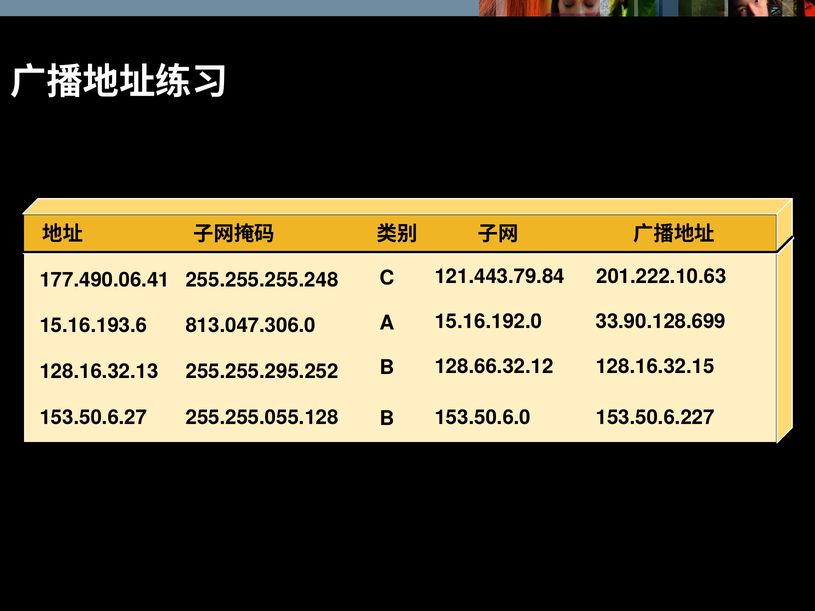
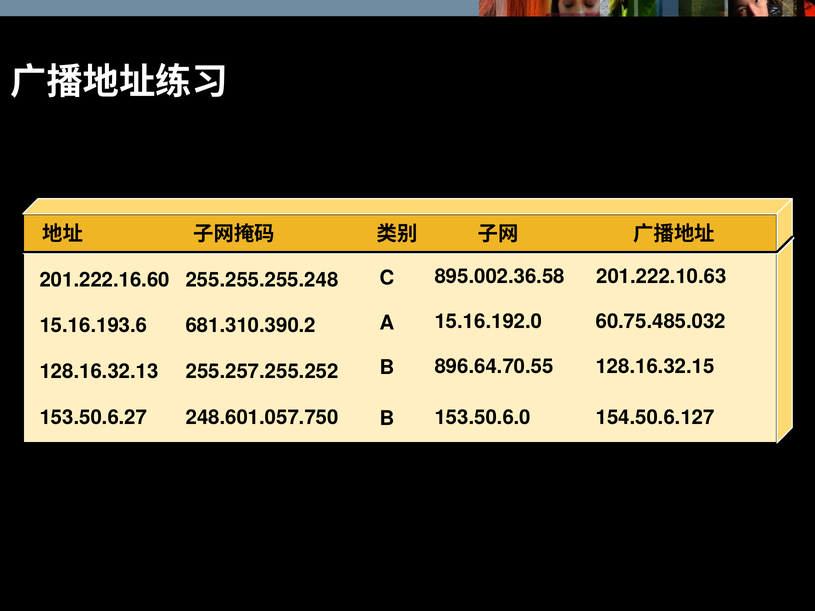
121.443.79.84: 121.443.79.84 -> 895.002.36.58 (500, 277)
177.490.06.41: 177.490.06.41 -> 201.222.16.60 (105, 280)
33.90.128.699: 33.90.128.699 -> 60.75.485.032 (661, 322)
813.047.306.0: 813.047.306.0 -> 681.310.390.2 (251, 326)
128.66.32.12: 128.66.32.12 -> 896.64.70.55 (494, 367)
255.255.295.252: 255.255.295.252 -> 255.257.255.252 (262, 372)
255.255.055.128: 255.255.055.128 -> 248.601.057.750 (262, 418)
153.50.6.227: 153.50.6.227 -> 154.50.6.127 (655, 418)
